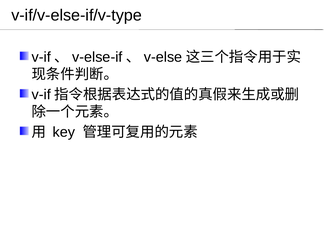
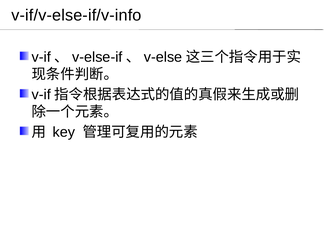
v-if/v-else-if/v-type: v-if/v-else-if/v-type -> v-if/v-else-if/v-info (76, 15)
